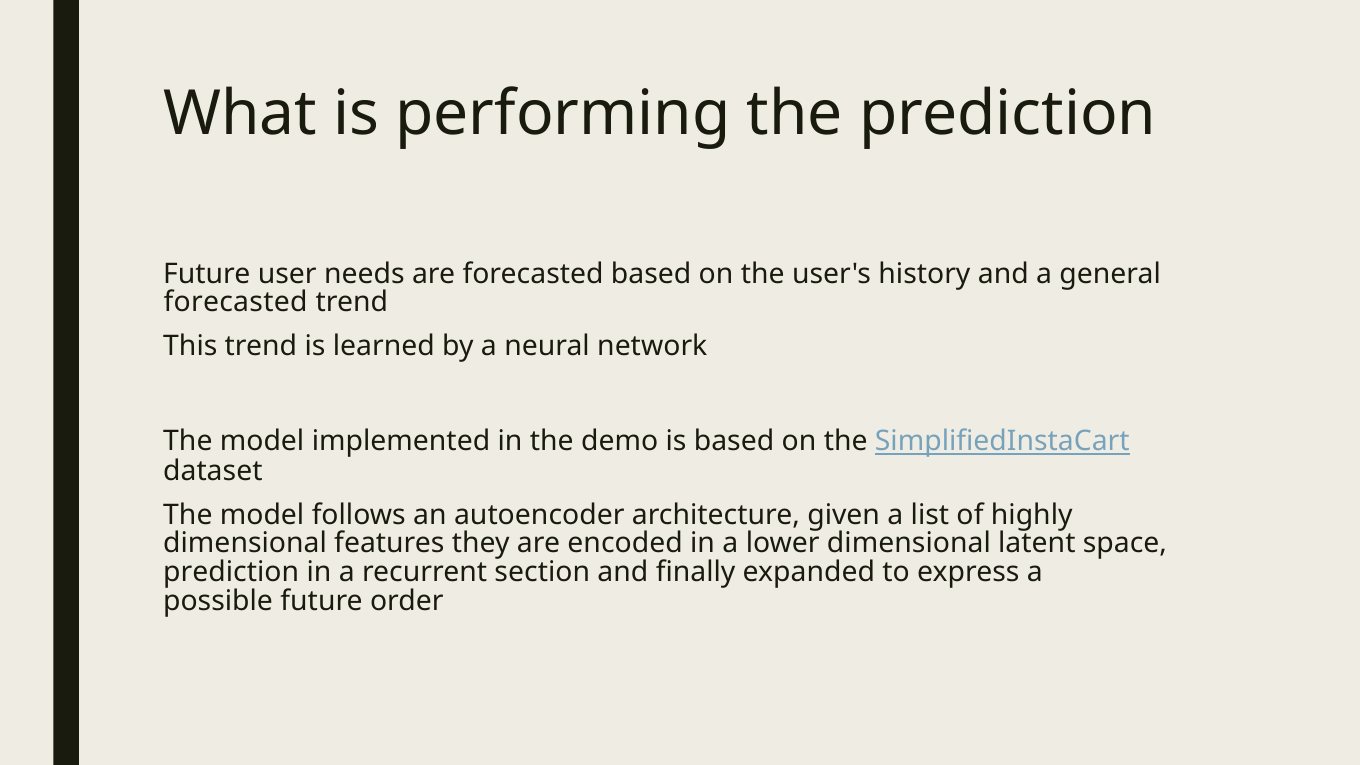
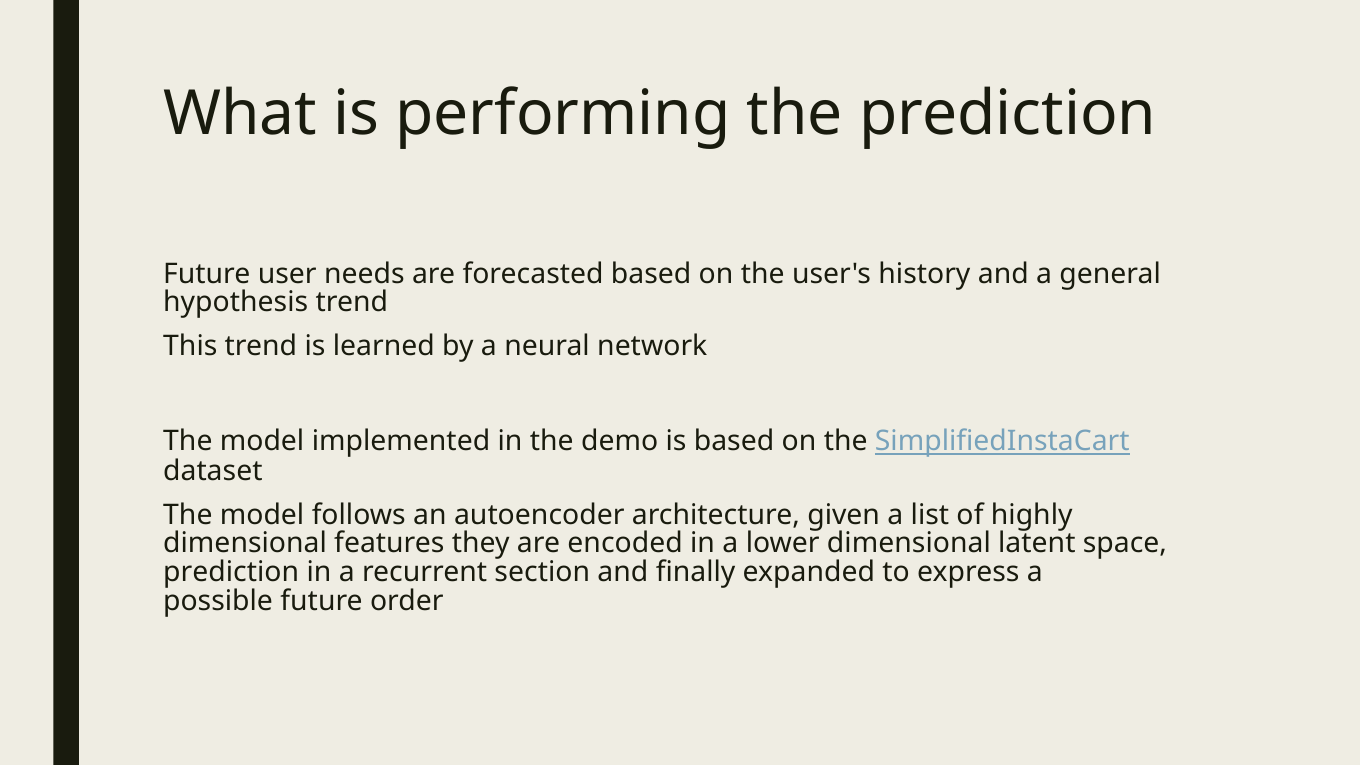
forecasted: forecasted -> hypothesis (236, 303)
